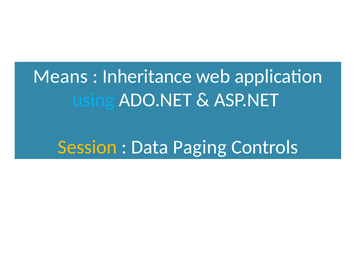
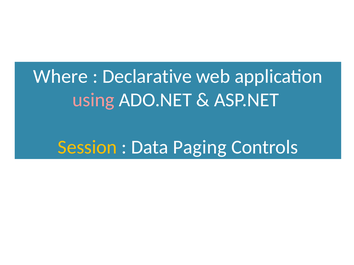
Means: Means -> Where (61, 77)
Inheritance: Inheritance -> Declarative (147, 77)
using colour: light blue -> pink (93, 100)
